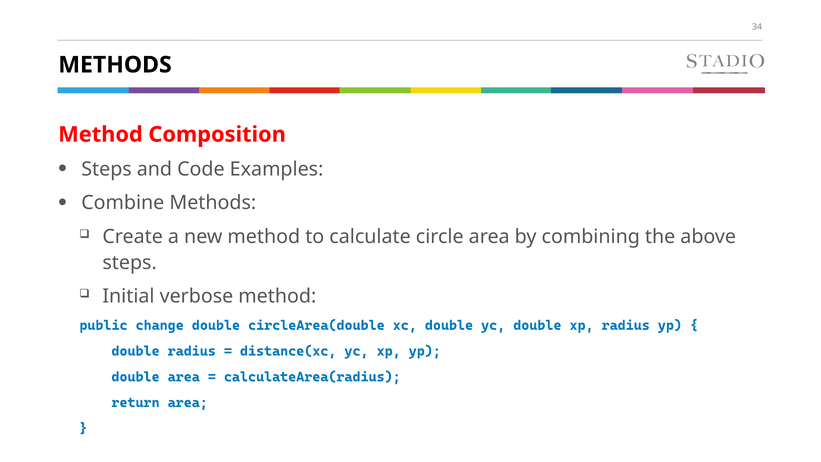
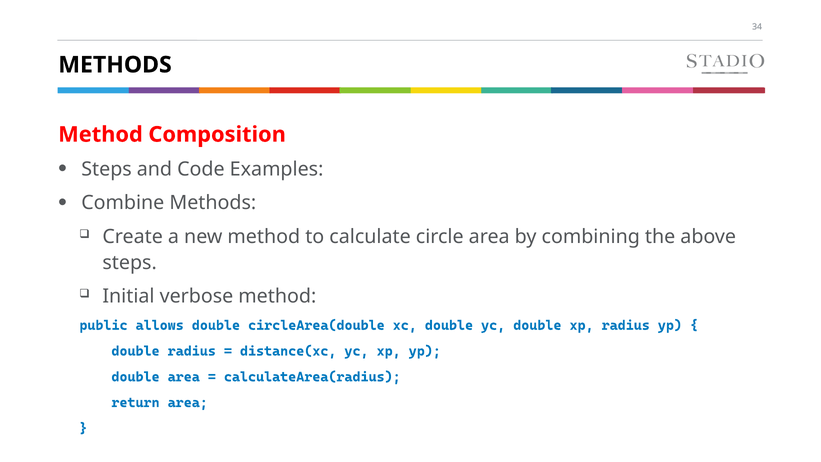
change: change -> allows (160, 325)
